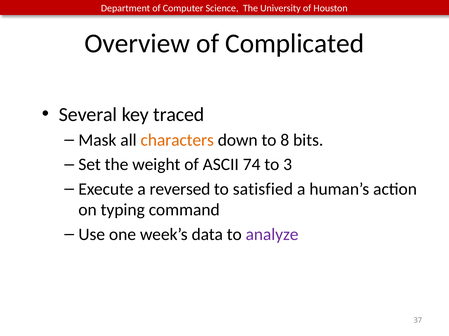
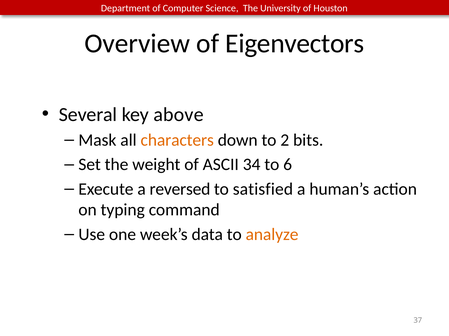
Complicated: Complicated -> Eigenvectors (295, 43)
traced: traced -> above (179, 115)
8: 8 -> 2 (285, 140)
74: 74 -> 34 (252, 165)
3: 3 -> 6 (288, 165)
analyze colour: purple -> orange (272, 235)
